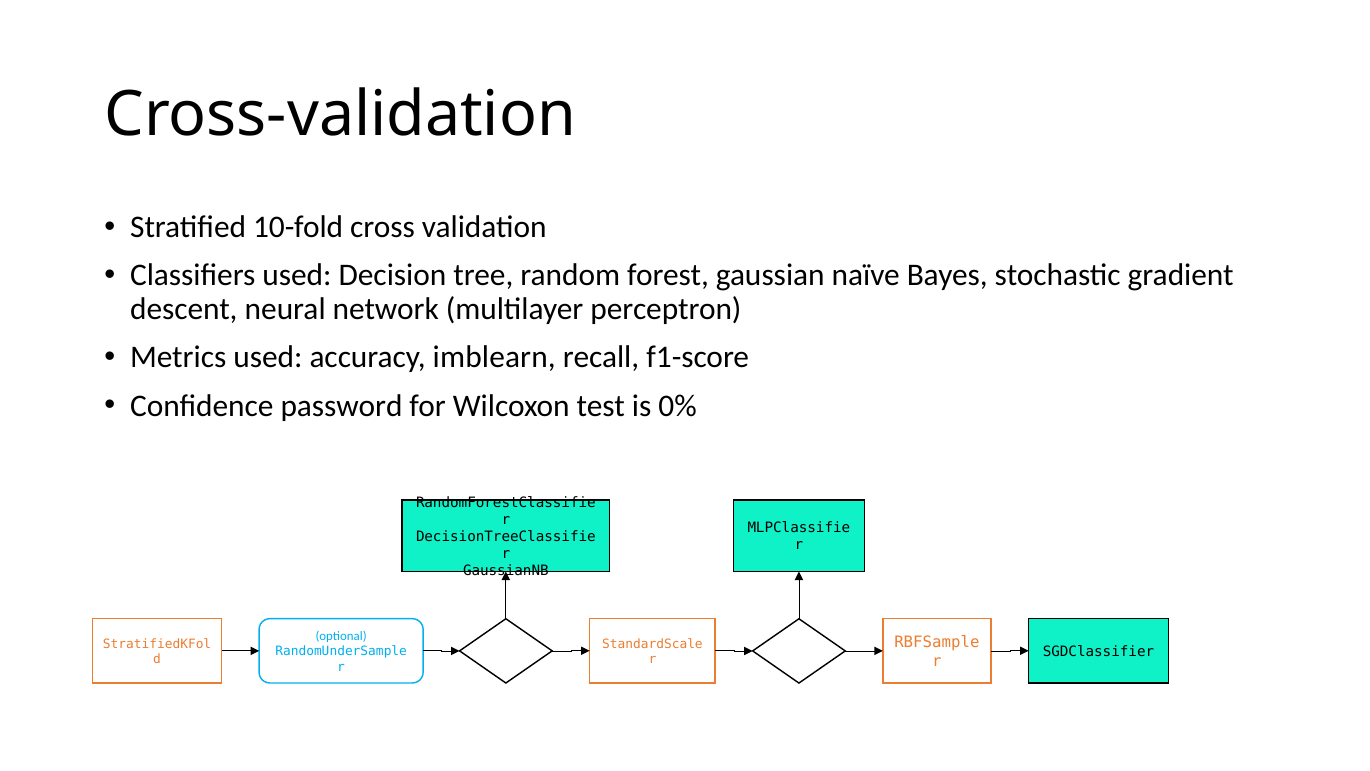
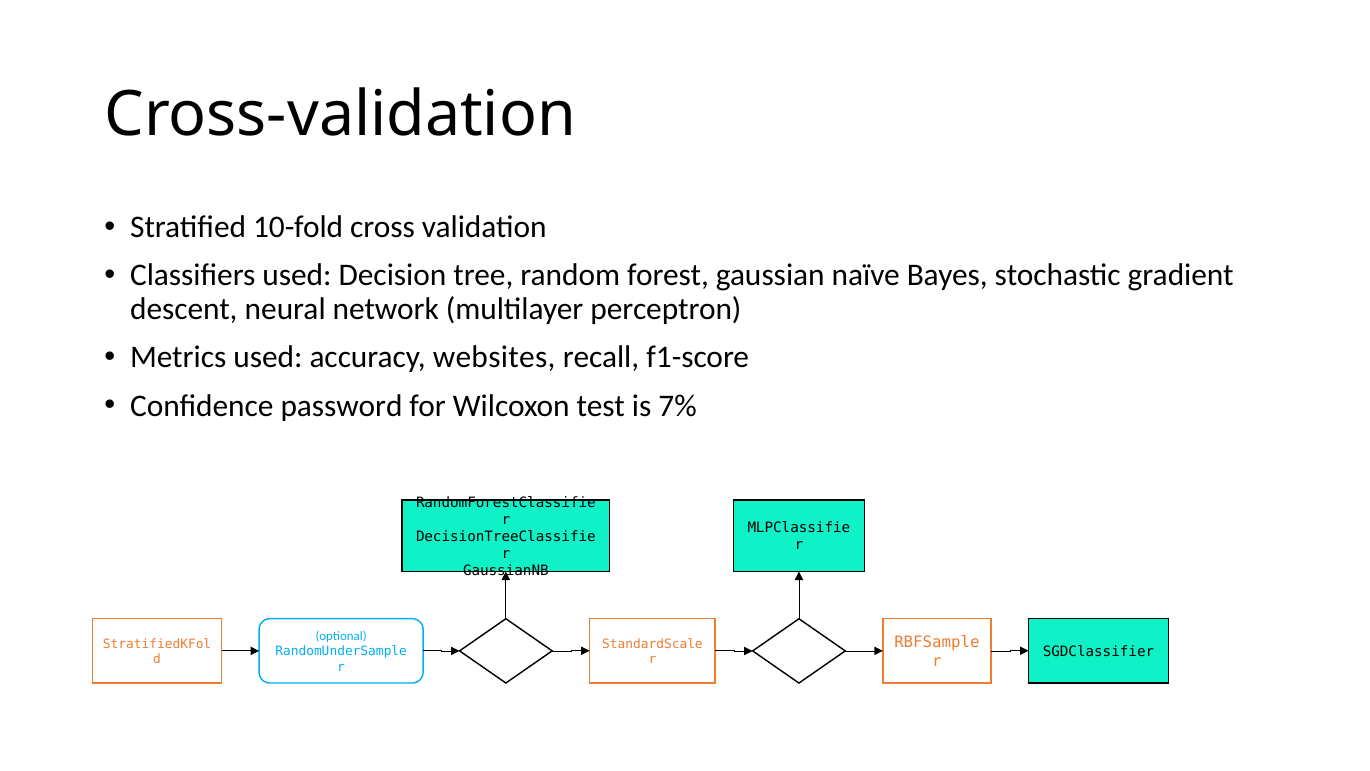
imblearn: imblearn -> websites (494, 357)
0%: 0% -> 7% (678, 405)
